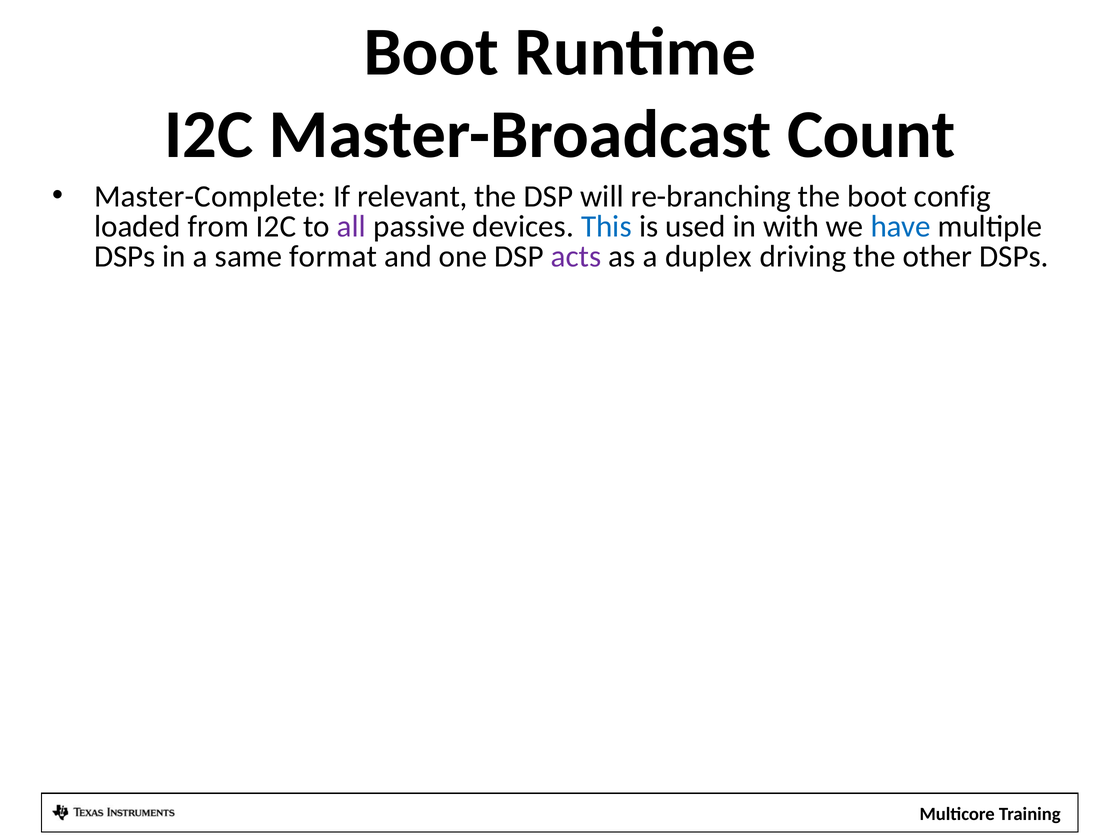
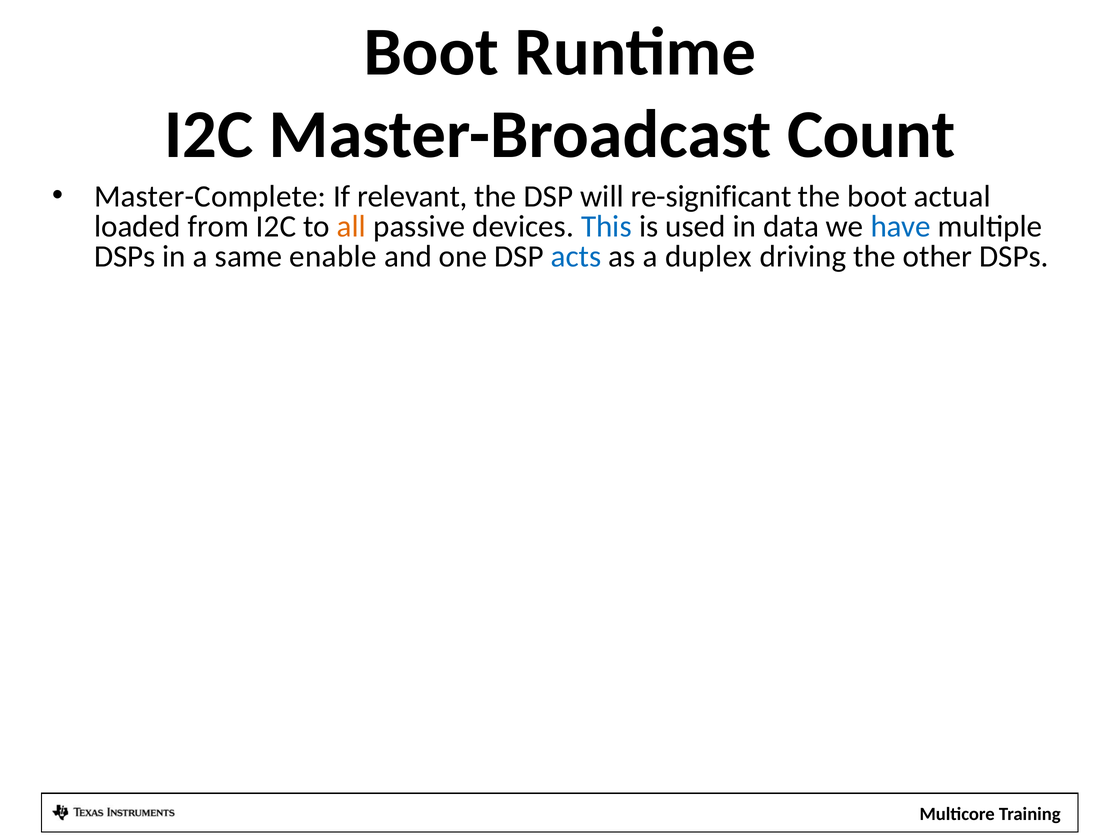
re-branching: re-branching -> re-significant (711, 197)
config: config -> actual (952, 197)
all colour: purple -> orange (352, 226)
with: with -> data (791, 226)
format: format -> enable (333, 256)
acts colour: purple -> blue (576, 256)
